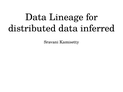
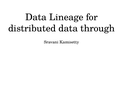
inferred: inferred -> through (98, 28)
